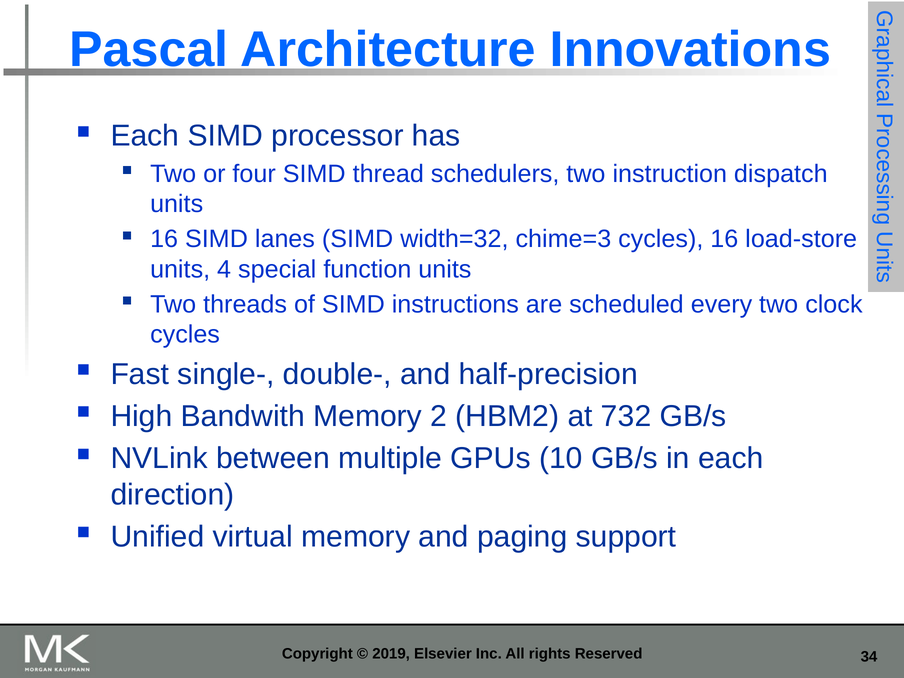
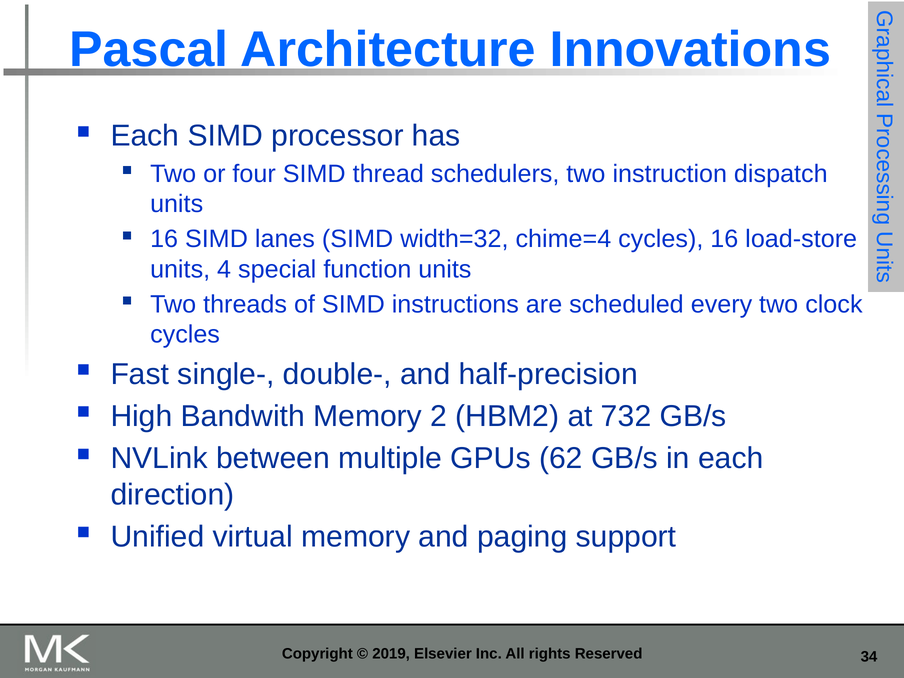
chime=3: chime=3 -> chime=4 (563, 239)
10: 10 -> 62 (561, 458)
